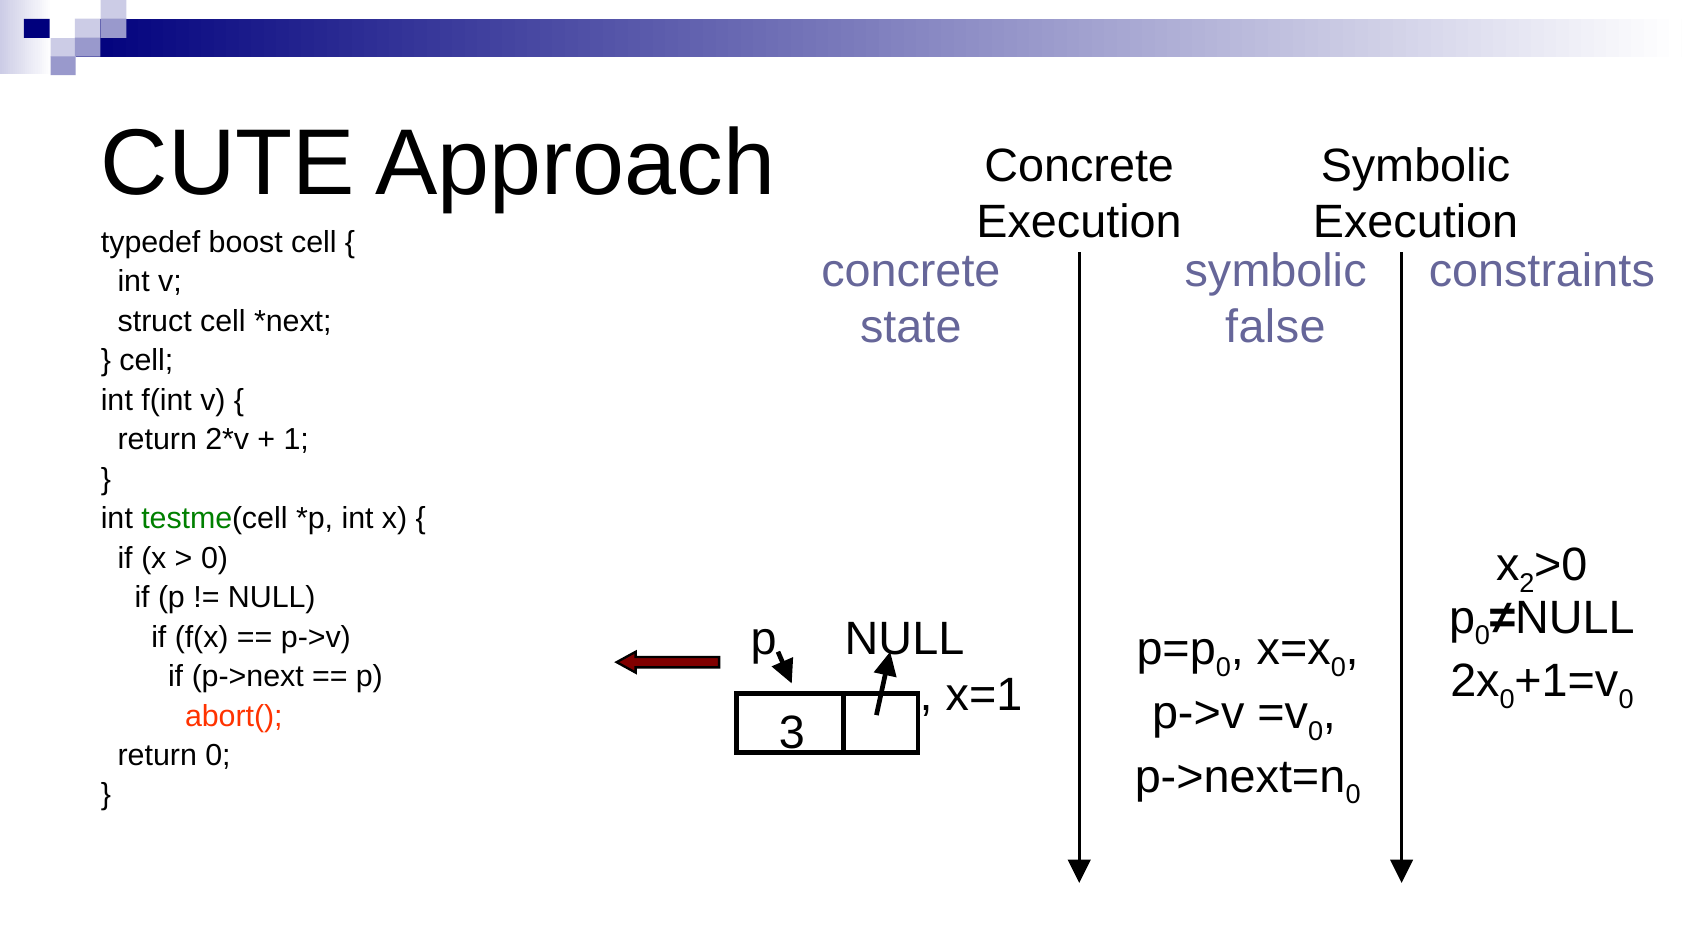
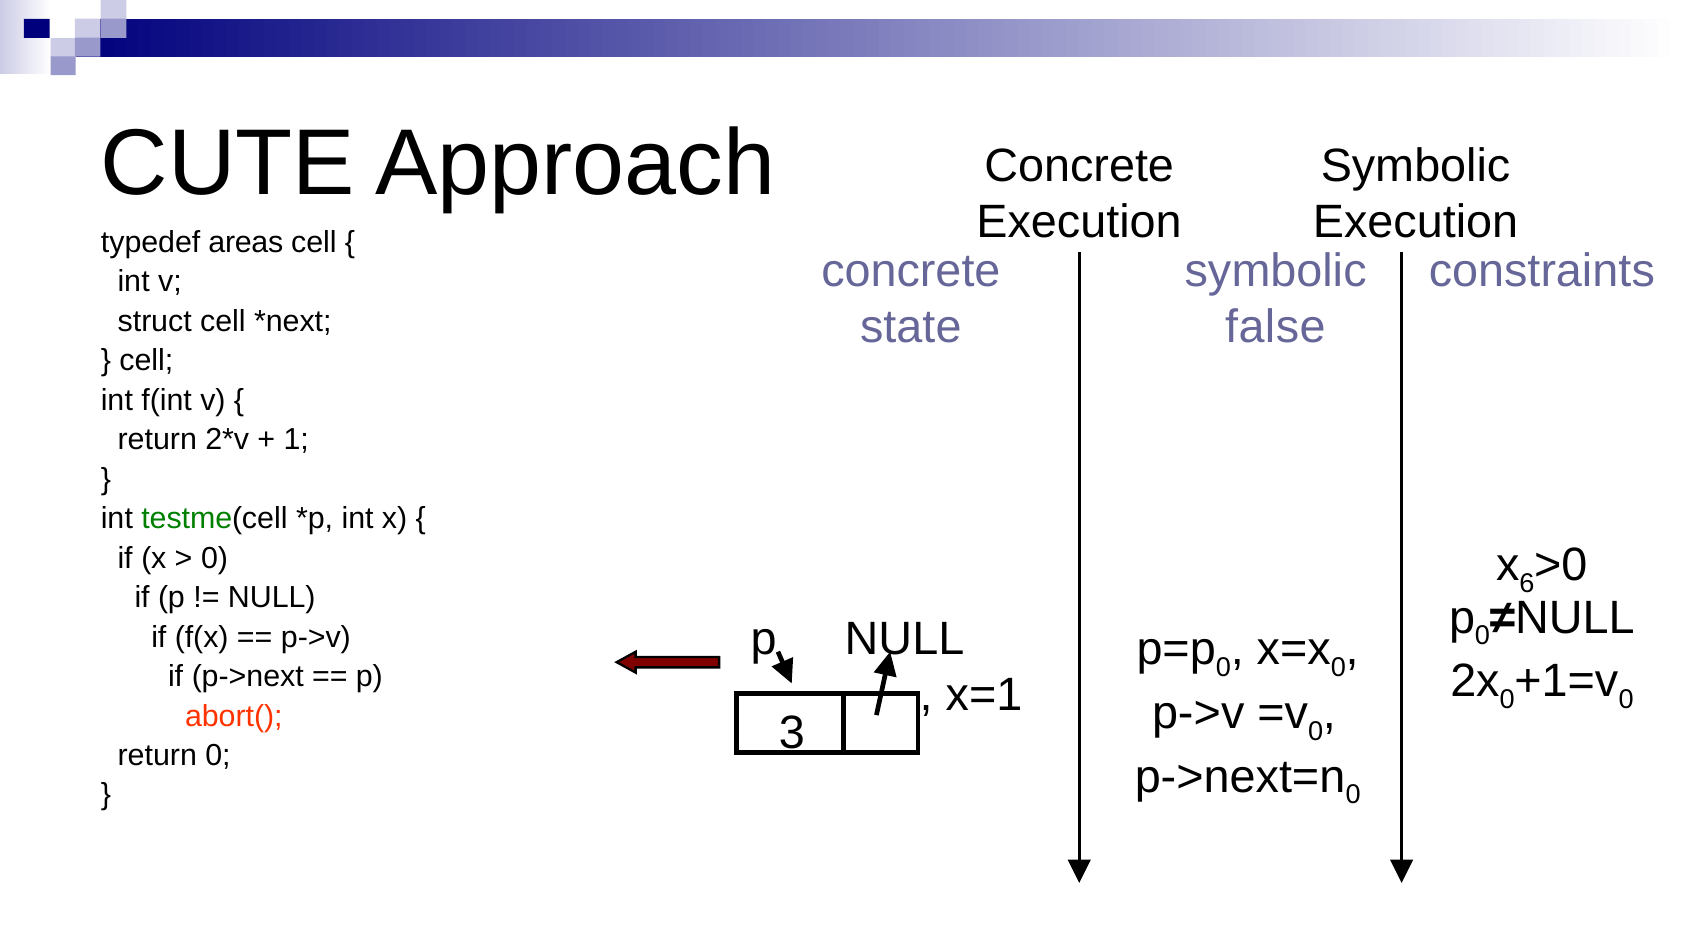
boost: boost -> areas (246, 243)
2: 2 -> 6 (1527, 584)
